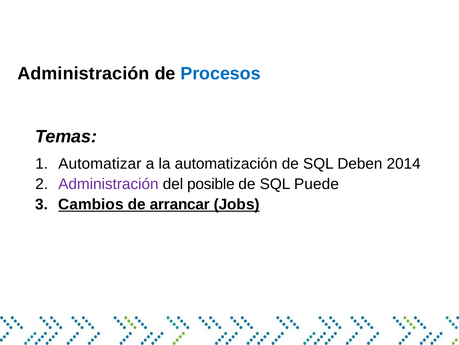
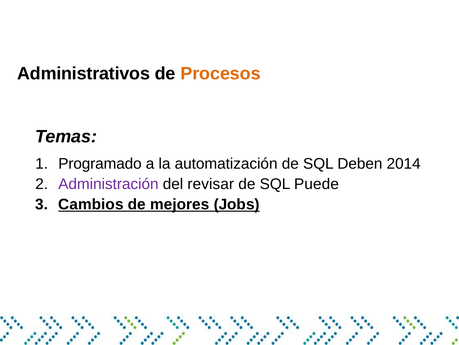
Administración: Administración -> Administrativos (84, 73)
Procesos colour: blue -> orange (221, 73)
Automatizar: Automatizar -> Programado (100, 163)
posible: posible -> revisar (211, 184)
arrancar: arrancar -> mejores (180, 204)
